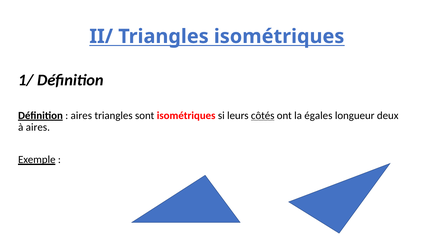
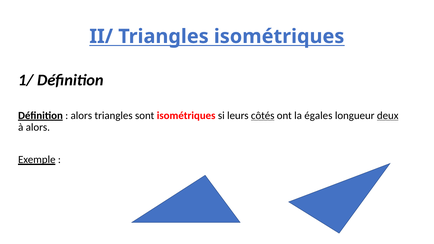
aires: aires -> alors (81, 116)
deux underline: none -> present (388, 116)
à aires: aires -> alors (38, 127)
